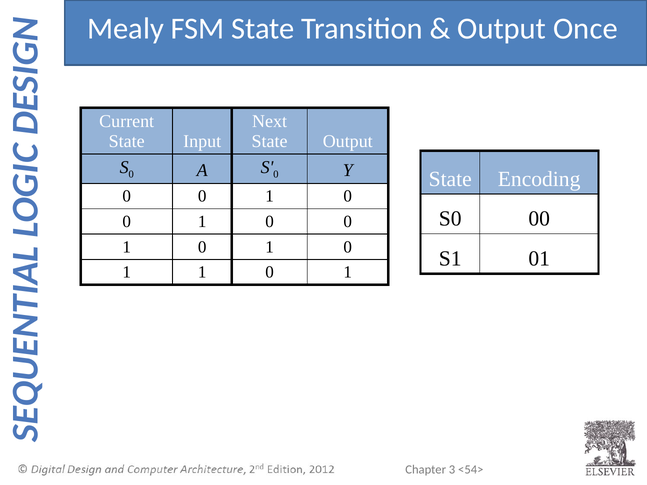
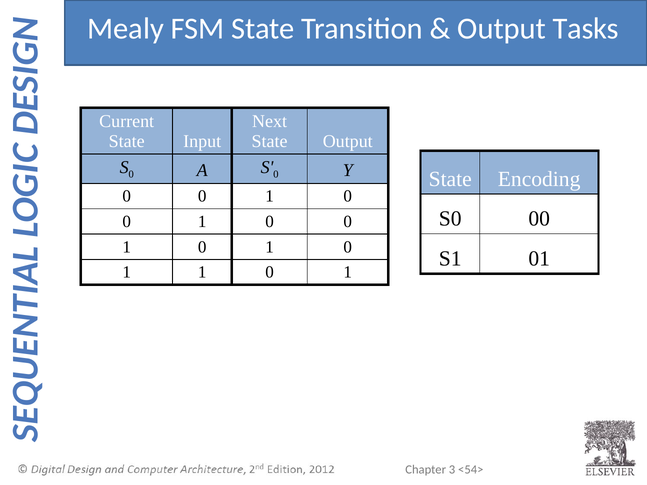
Once: Once -> Tasks (586, 29)
